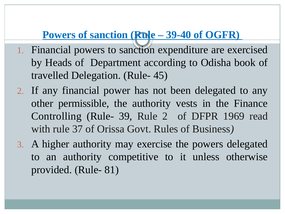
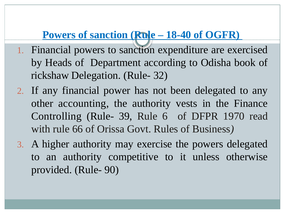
39-40: 39-40 -> 18-40 (179, 35)
travelled: travelled -> rickshaw (50, 75)
45: 45 -> 32 (161, 75)
permissible: permissible -> accounting (84, 103)
Rule 2: 2 -> 6 (165, 116)
1969: 1969 -> 1970 (234, 116)
37: 37 -> 66 (78, 129)
81: 81 -> 90 (112, 169)
